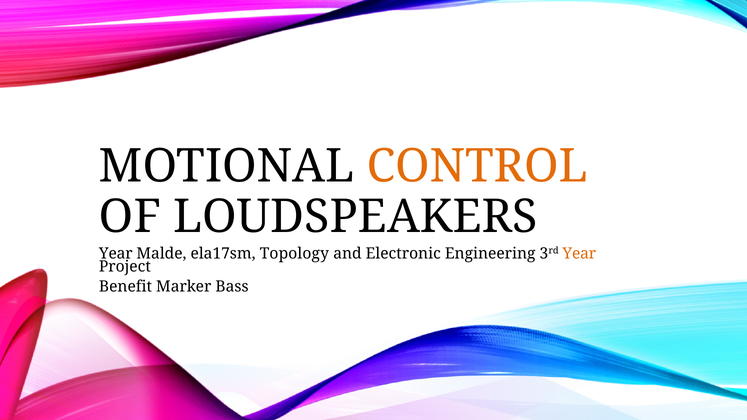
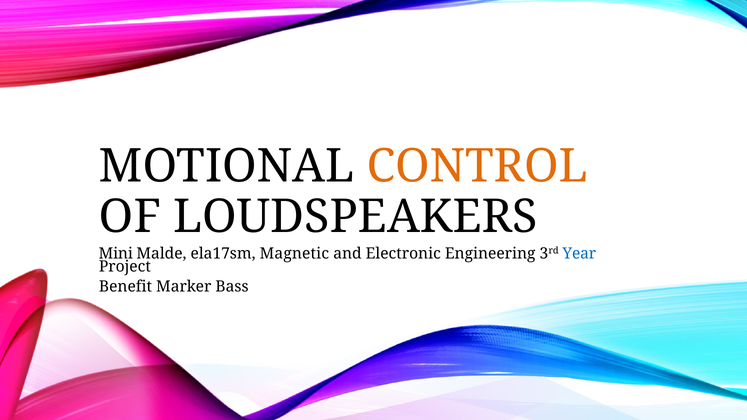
Year: Year -> Mini (116, 254)
Topology: Topology -> Magnetic (294, 254)
Year colour: orange -> blue (579, 254)
